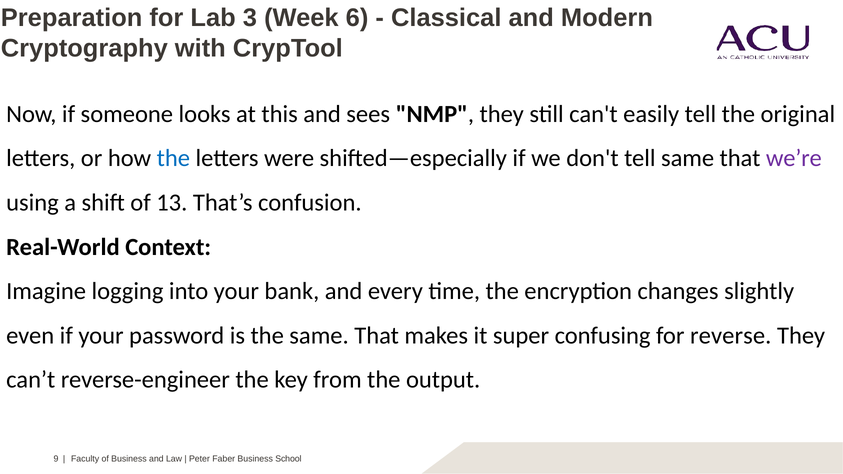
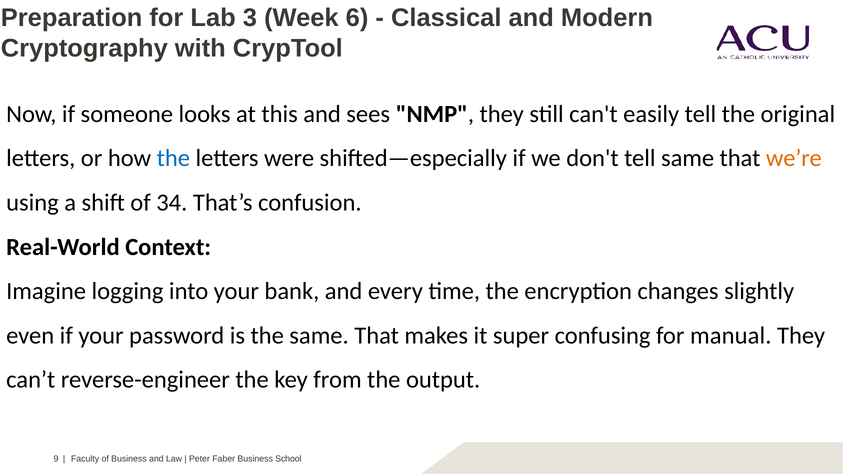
we’re colour: purple -> orange (794, 158)
13: 13 -> 34 (172, 203)
reverse: reverse -> manual (731, 336)
